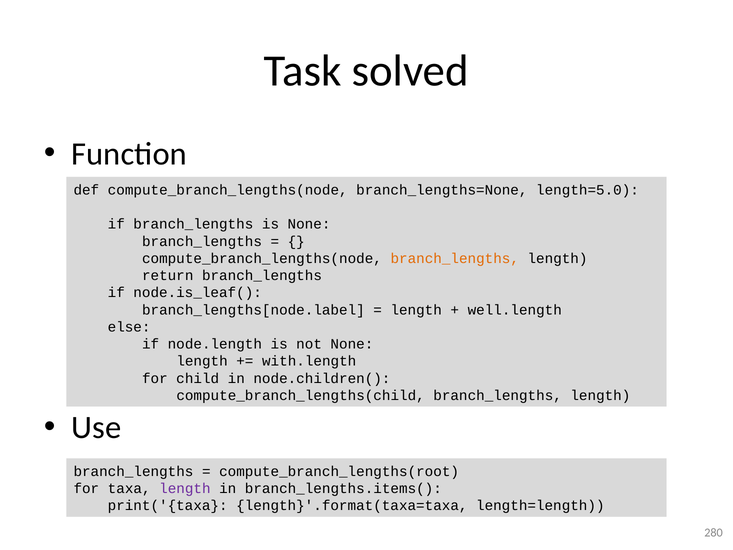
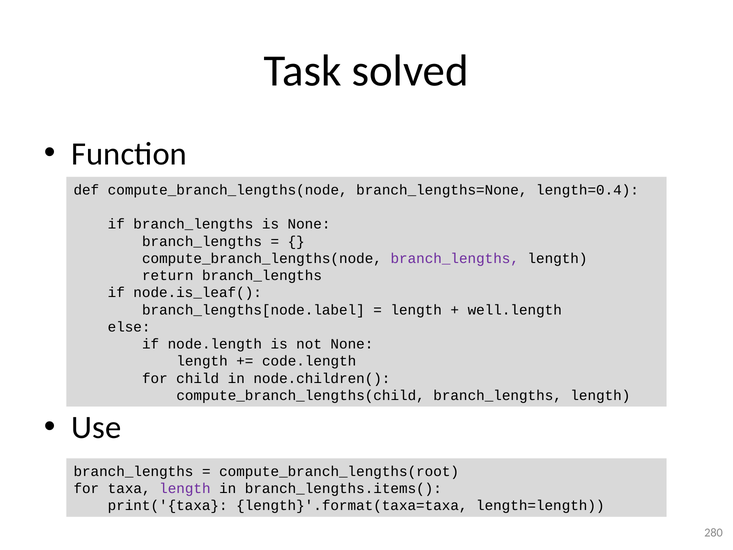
length=5.0: length=5.0 -> length=0.4 (587, 190)
branch_lengths colour: orange -> purple (455, 258)
with.length: with.length -> code.length (309, 361)
